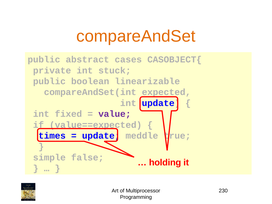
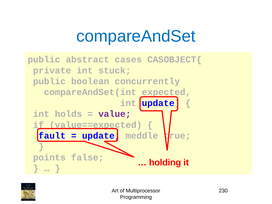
compareAndSet colour: orange -> blue (136, 36)
linearizable: linearizable -> concurrently (147, 81)
fixed: fixed -> holds (68, 114)
times: times -> fault (52, 136)
simple: simple -> points (49, 157)
